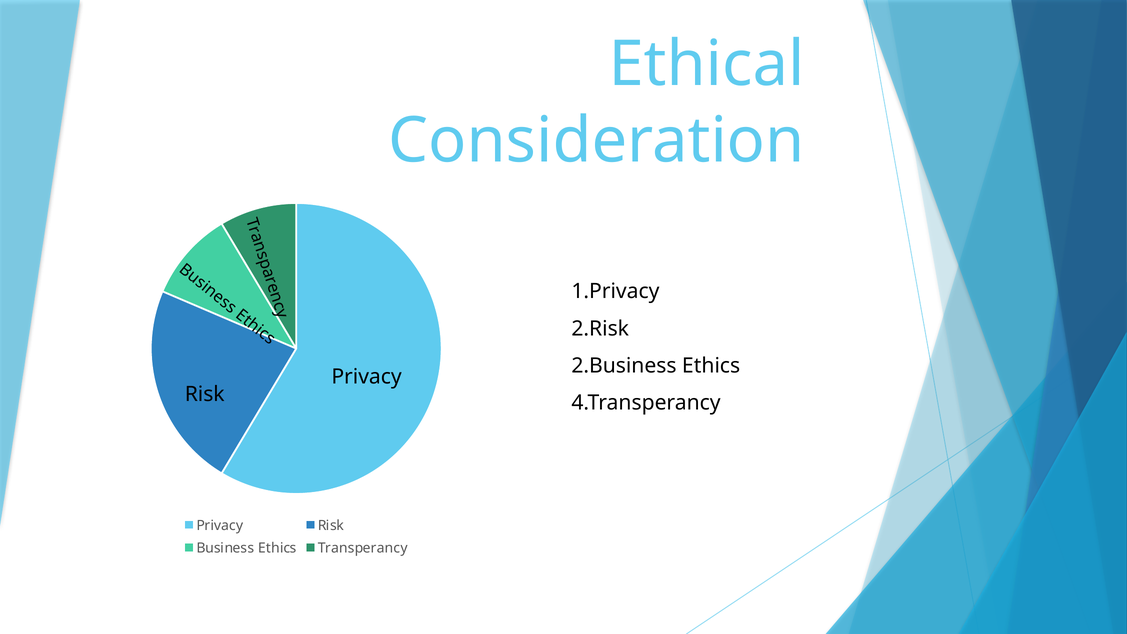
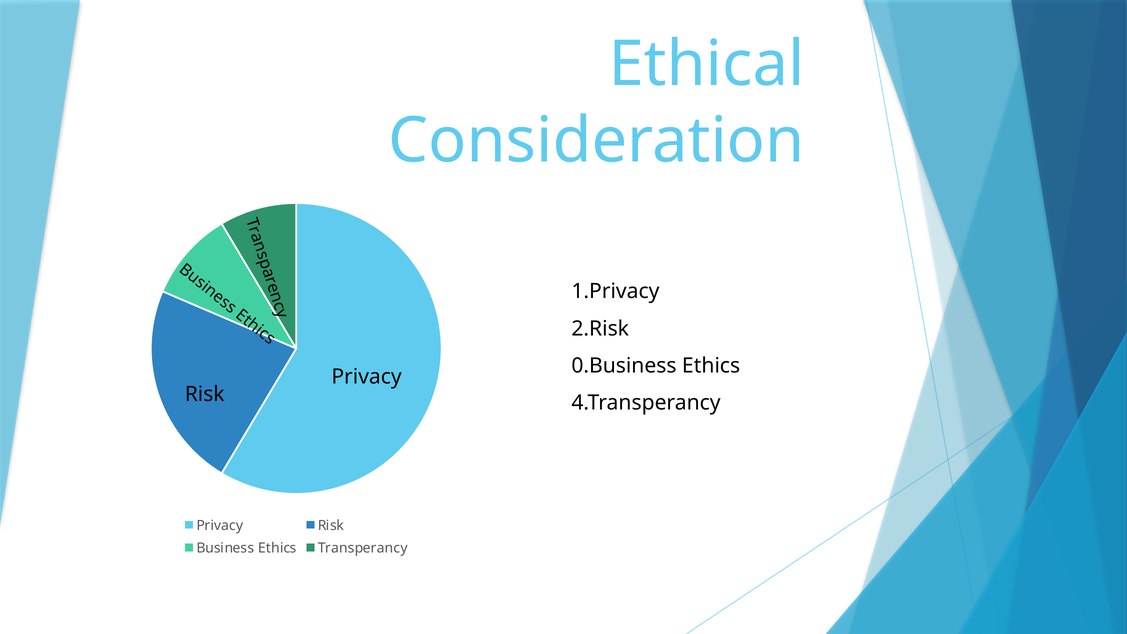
2.Business: 2.Business -> 0.Business (624, 366)
